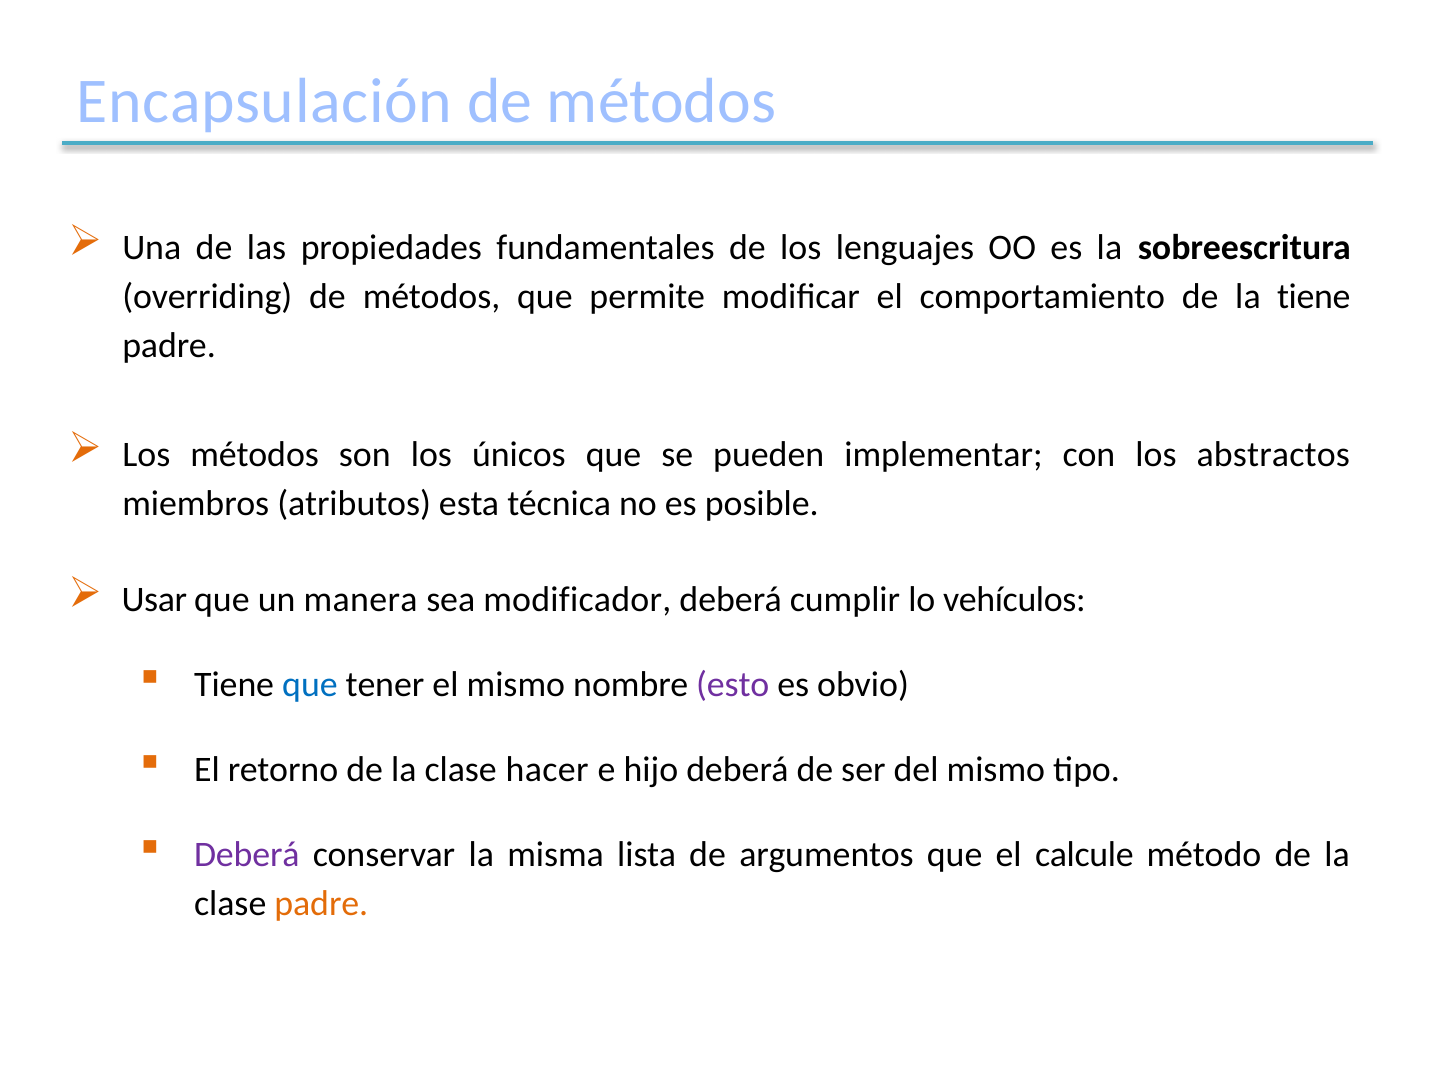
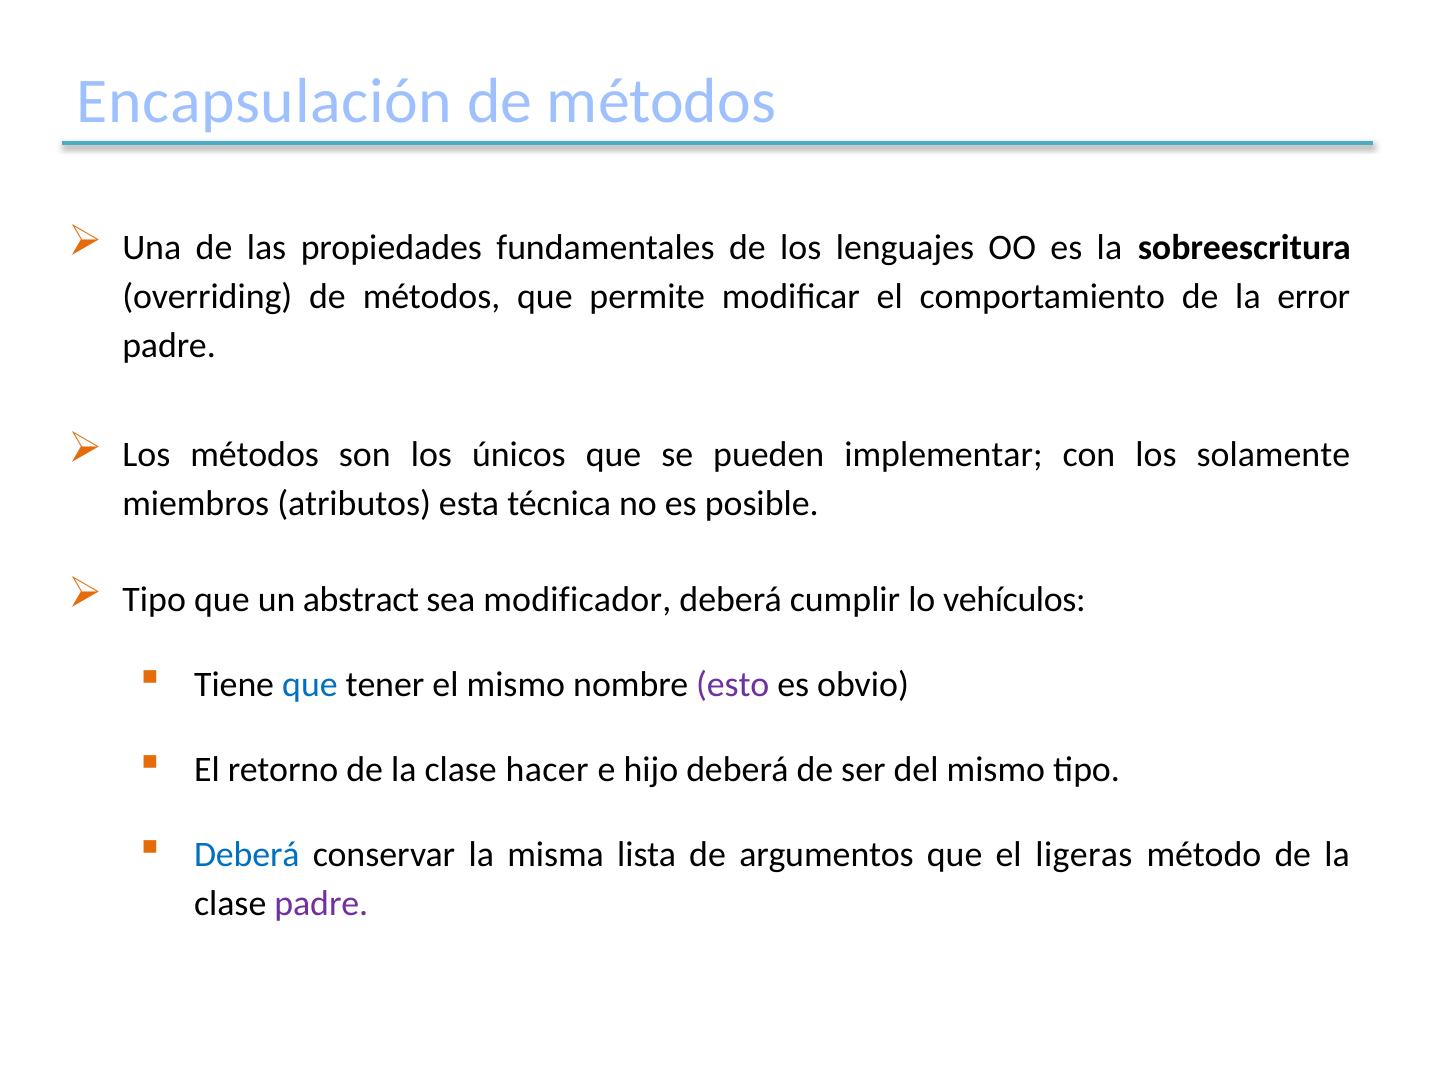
la tiene: tiene -> error (1314, 297)
abstractos: abstractos -> solamente (1273, 454)
Usar: Usar -> Tipo (154, 600)
manera: manera -> abstract (361, 600)
Deberá colour: purple -> blue (247, 855)
calcule: calcule -> ligeras (1084, 855)
padre colour: orange -> purple (321, 904)
